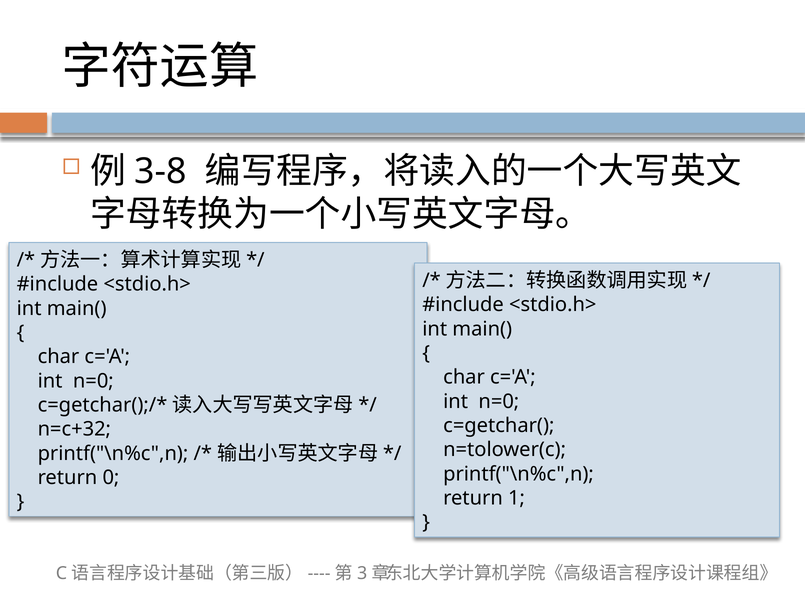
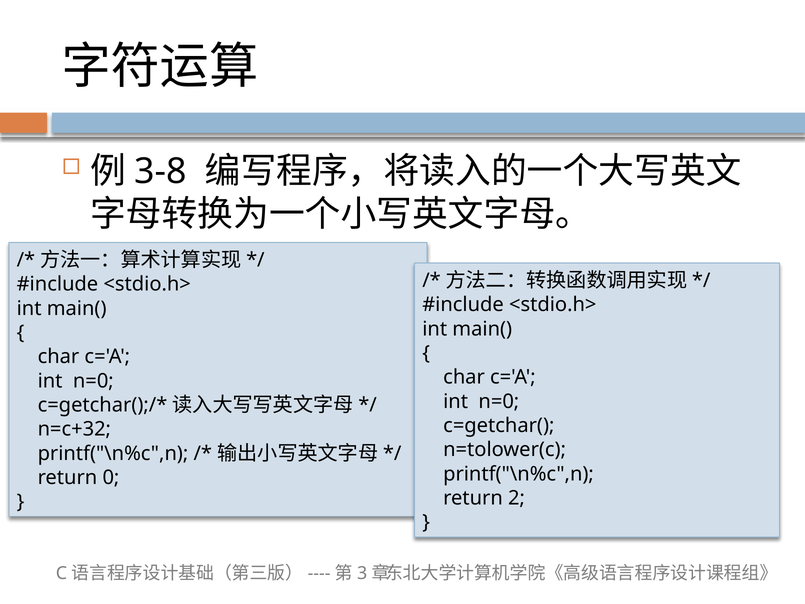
1: 1 -> 2 (517, 498)
